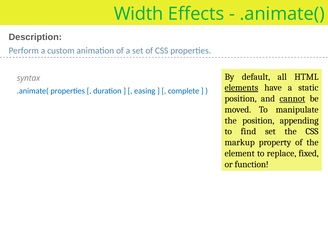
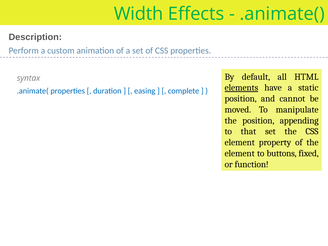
cannot underline: present -> none (292, 99)
find: find -> that (248, 131)
markup: markup -> element (240, 142)
replace: replace -> buttons (282, 153)
